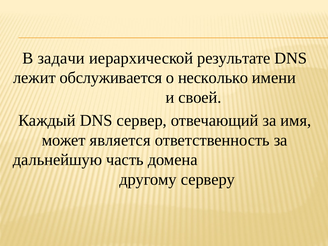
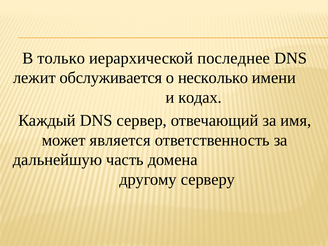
задачи: задачи -> только (61, 58)
результате: результате -> последнее (234, 58)
своей: своей -> кодах (200, 97)
